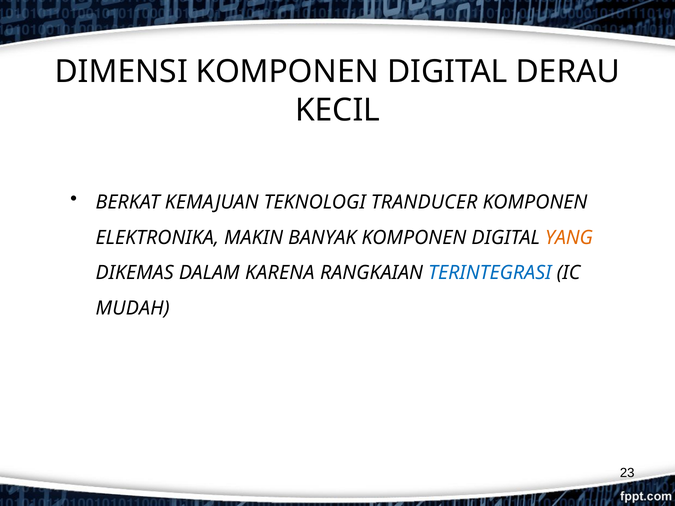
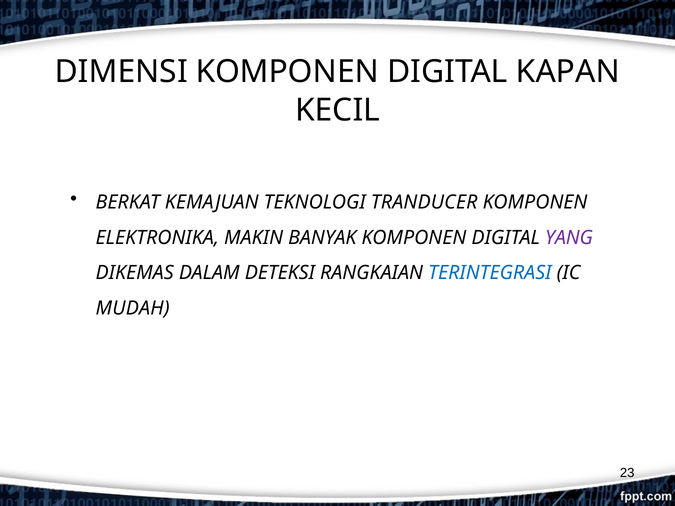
DERAU: DERAU -> KAPAN (568, 72)
YANG colour: orange -> purple (569, 238)
KARENA: KARENA -> DETEKSI (280, 273)
